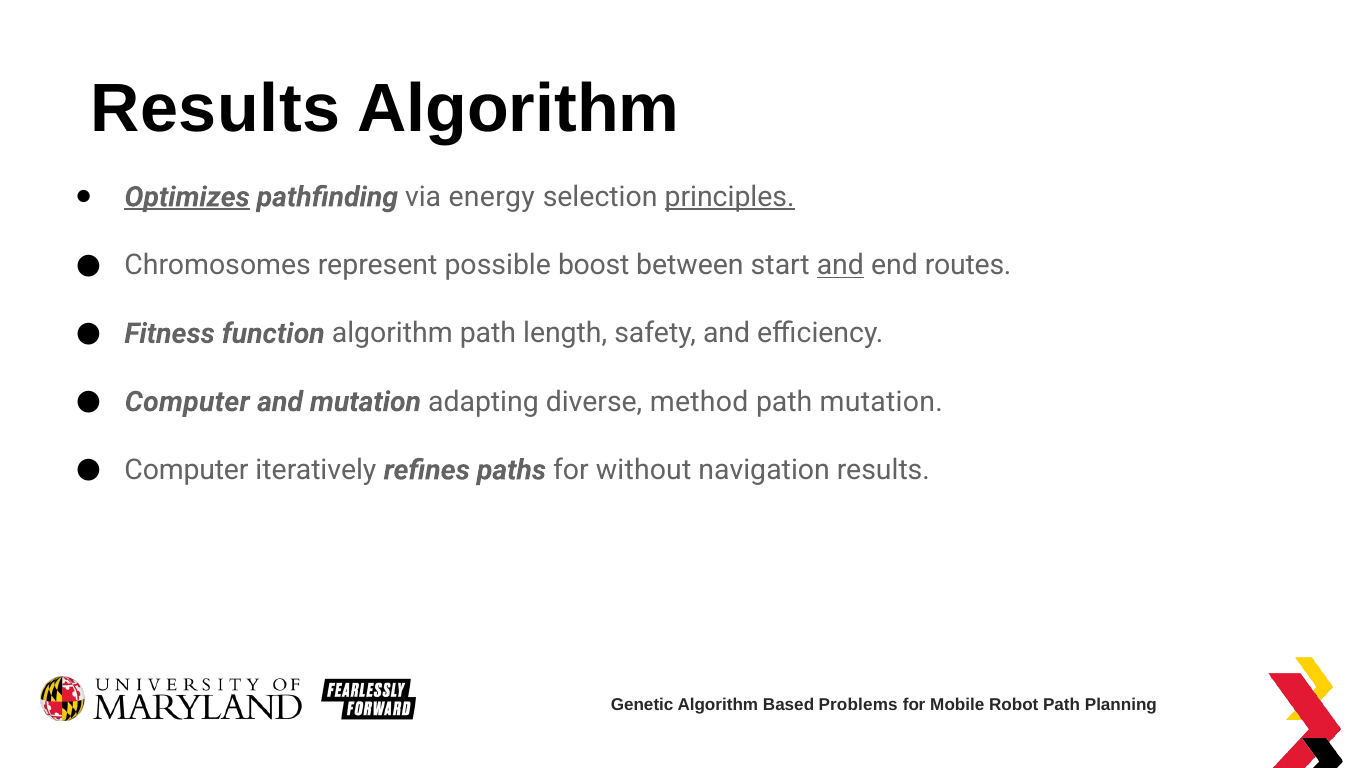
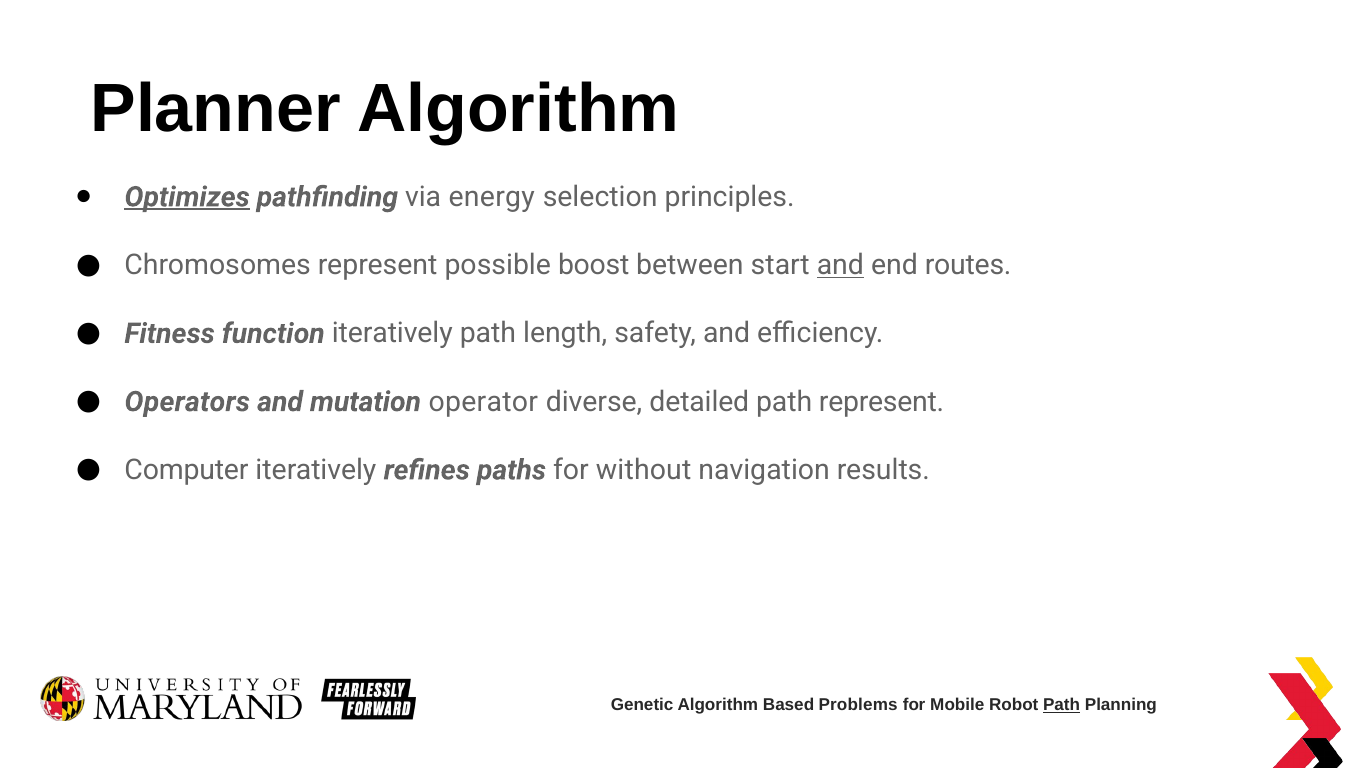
Results: Results -> Planner (216, 109)
principles underline: present -> none (730, 197)
function algorithm: algorithm -> iteratively (392, 334)
Computer: Computer -> Operators (187, 402)
adapting: adapting -> operator (483, 402)
method: method -> detailed (699, 402)
path mutation: mutation -> represent (882, 402)
Path underline: none -> present (1062, 706)
